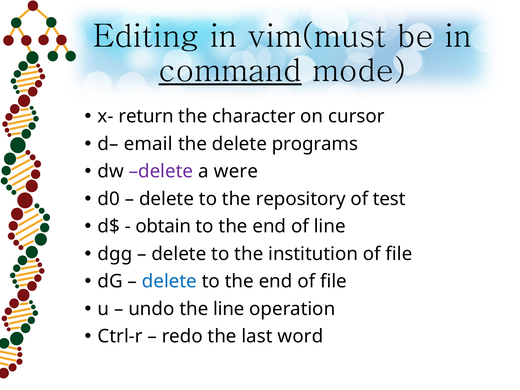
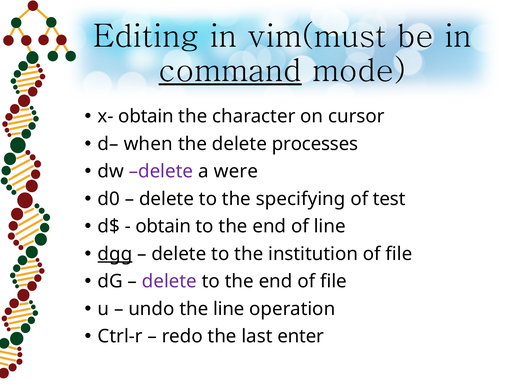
x- return: return -> obtain (146, 116)
email: email -> when (148, 144)
programs: programs -> processes (315, 144)
repository: repository -> specifying (301, 199)
dgg underline: none -> present (115, 254)
delete colour: blue -> purple (169, 281)
word: word -> enter (301, 336)
